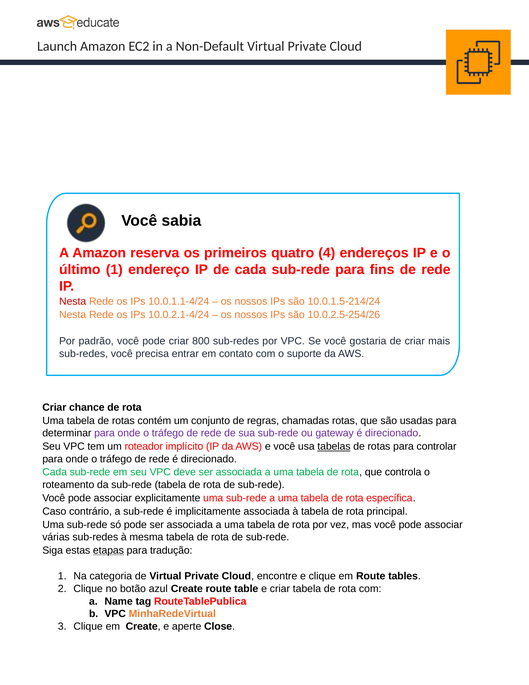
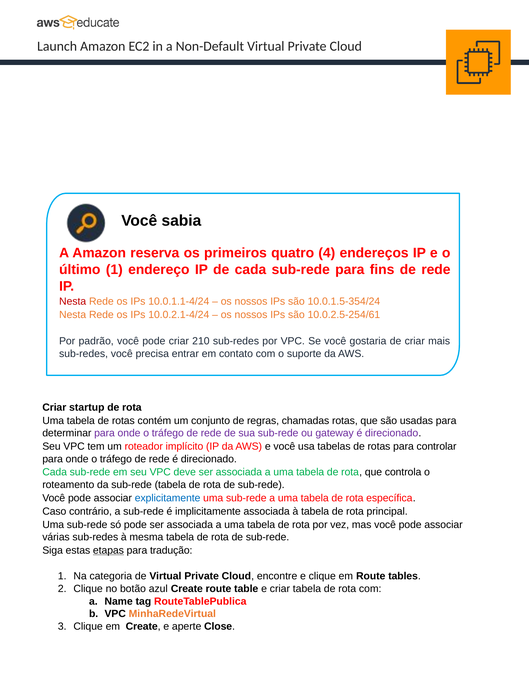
10.0.1.5-214/24: 10.0.1.5-214/24 -> 10.0.1.5-354/24 (344, 301)
10.0.2.5-254/26: 10.0.2.5-254/26 -> 10.0.2.5-254/61 (344, 314)
800: 800 -> 210 (201, 341)
chance: chance -> startup (87, 407)
tabelas underline: present -> none (334, 446)
explicitamente colour: black -> blue (168, 498)
